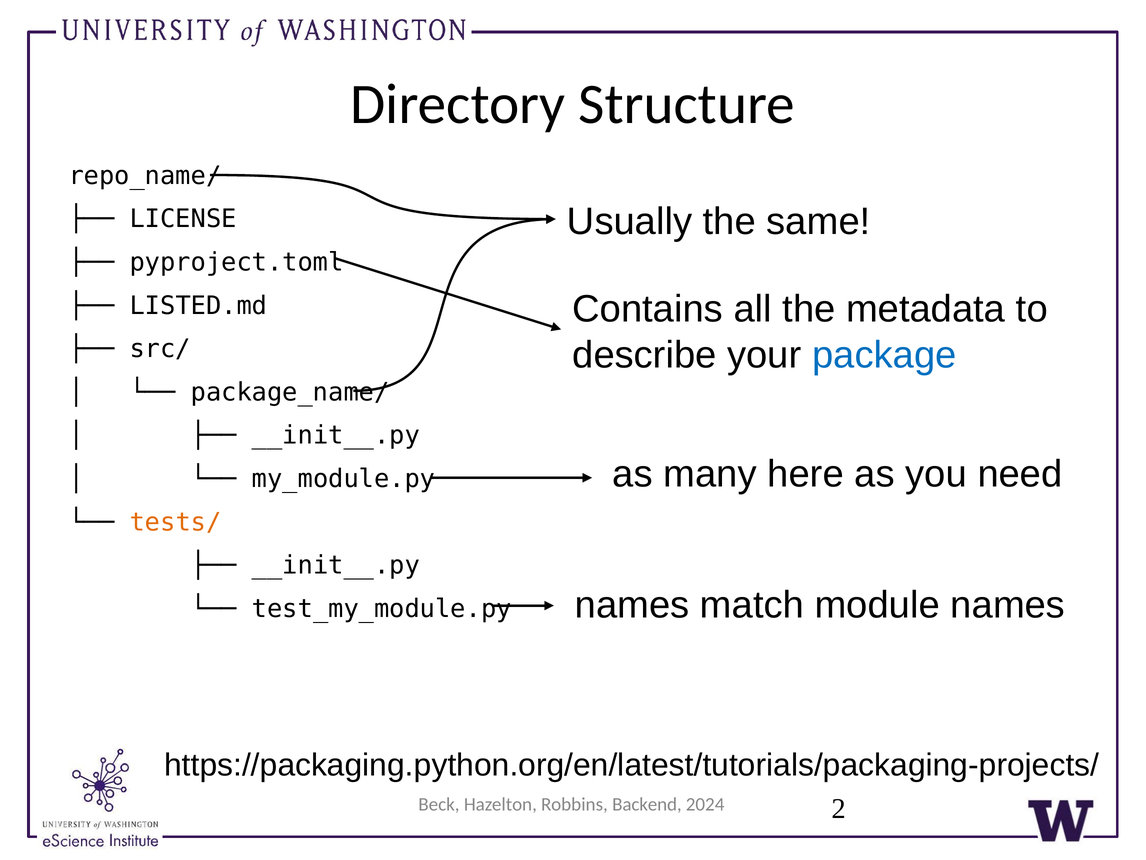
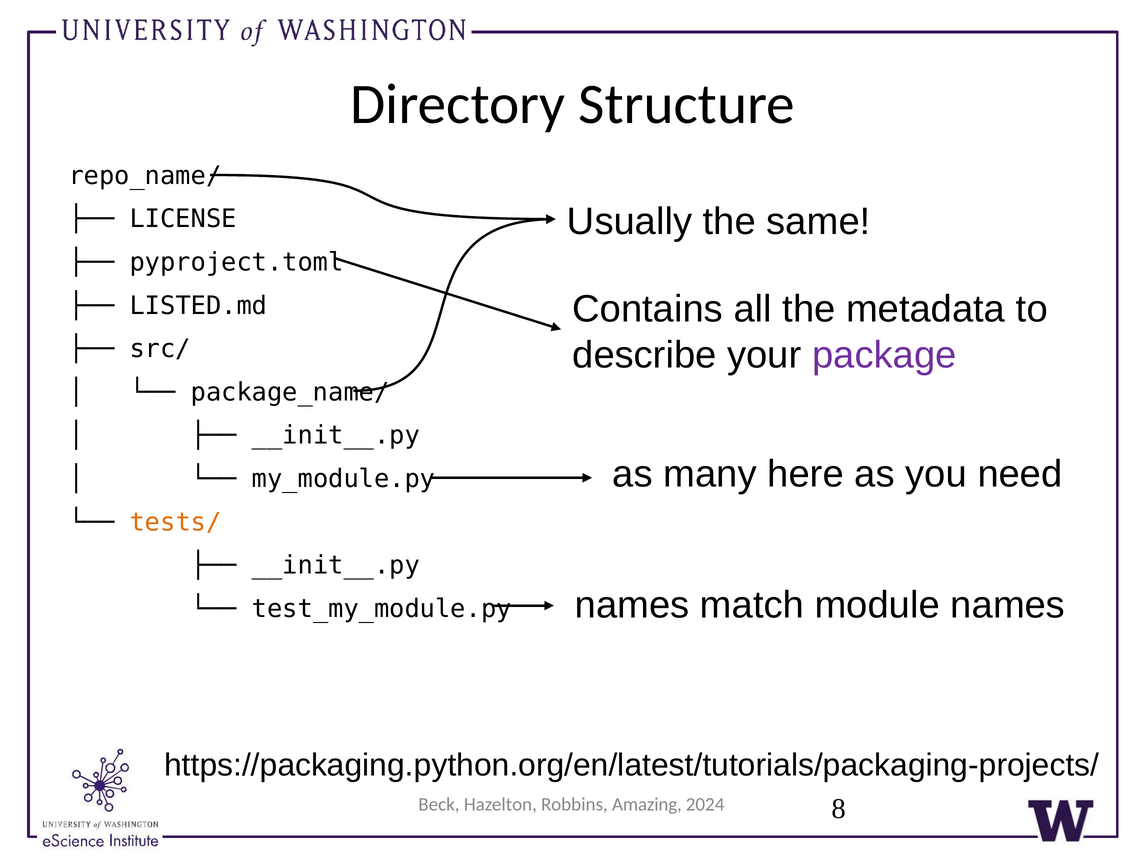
package colour: blue -> purple (884, 355)
Backend: Backend -> Amazing (647, 804)
2: 2 -> 8 (839, 808)
